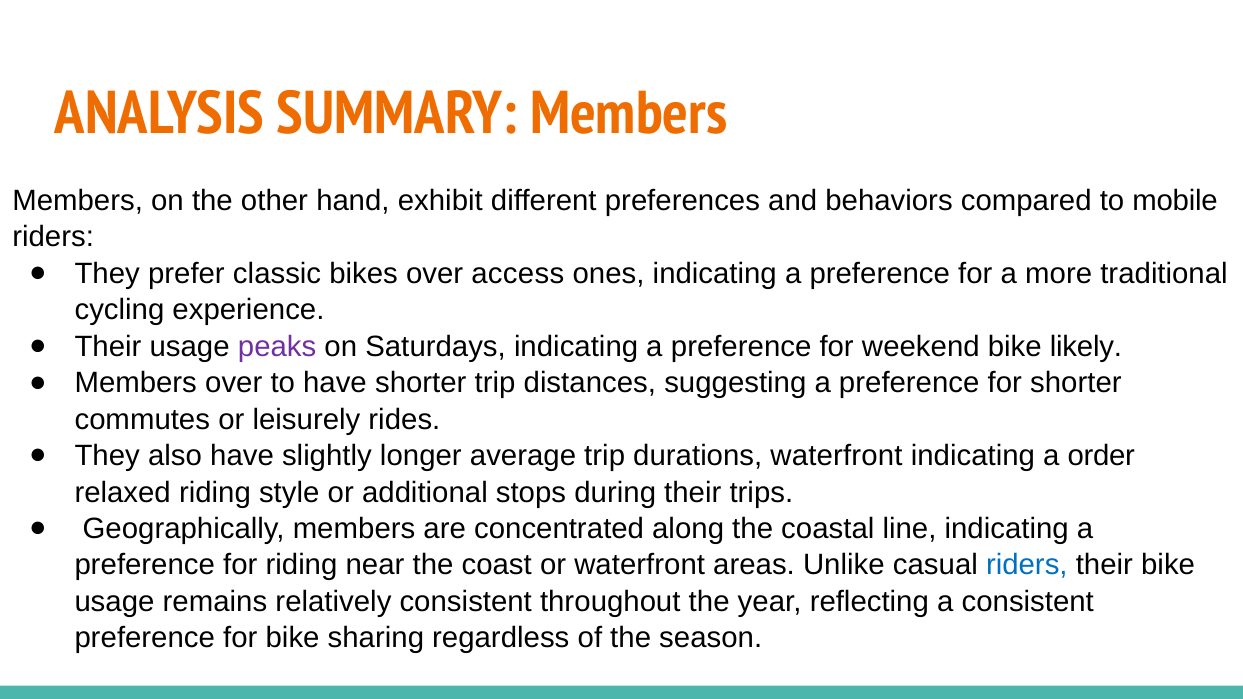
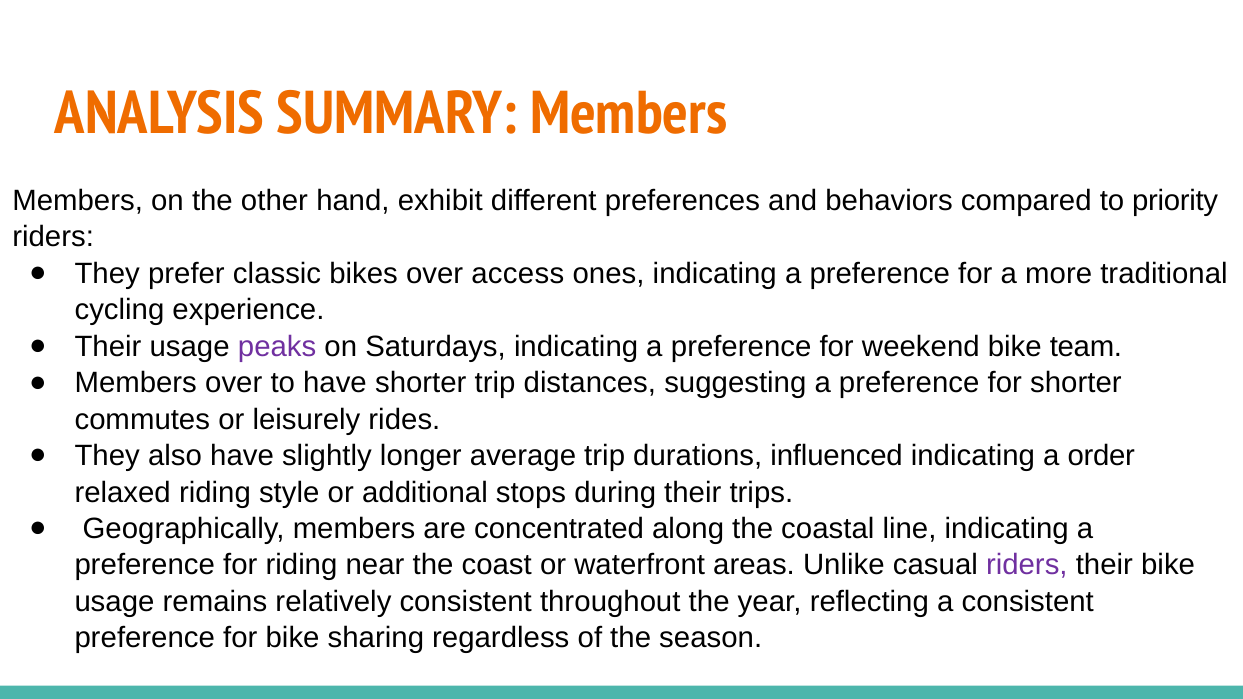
mobile: mobile -> priority (1175, 201)
likely: likely -> team (1086, 347)
durations waterfront: waterfront -> influenced (837, 456)
riders colour: blue -> purple (1027, 565)
